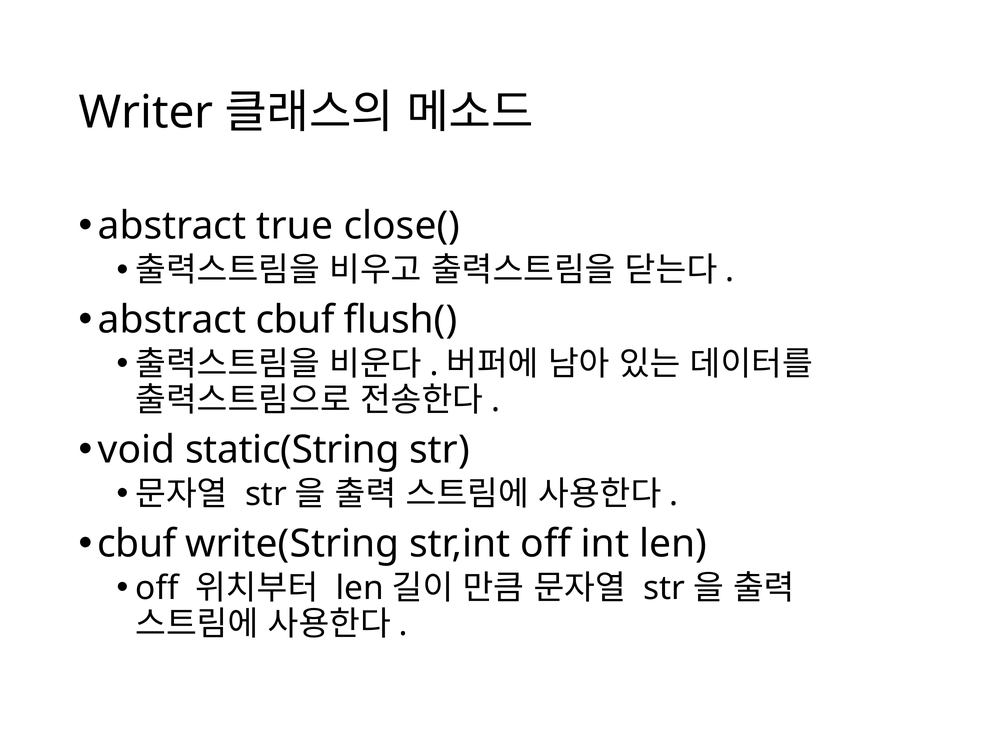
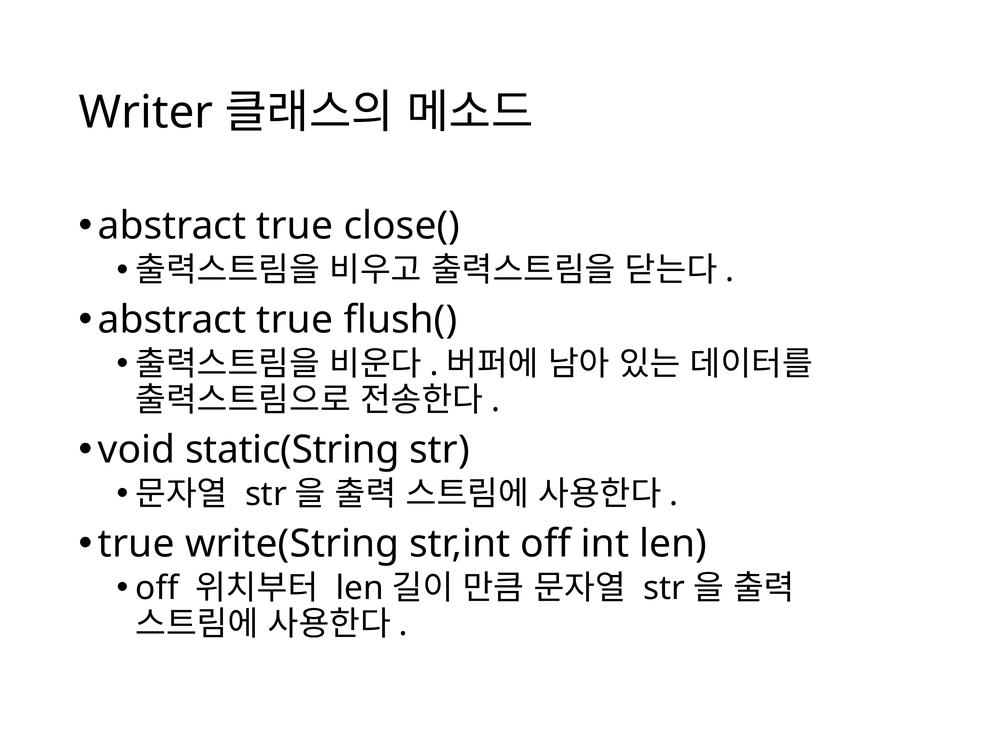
cbuf: cbuf -> true (295, 320)
cbuf: cbuf -> true (136, 544)
